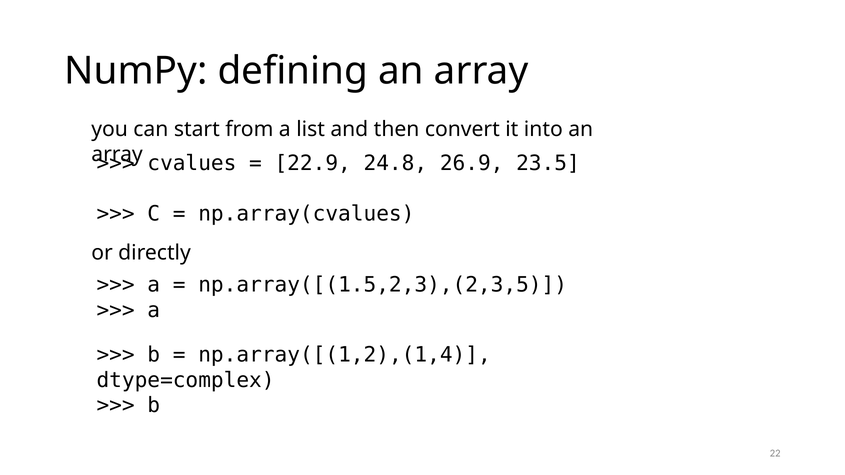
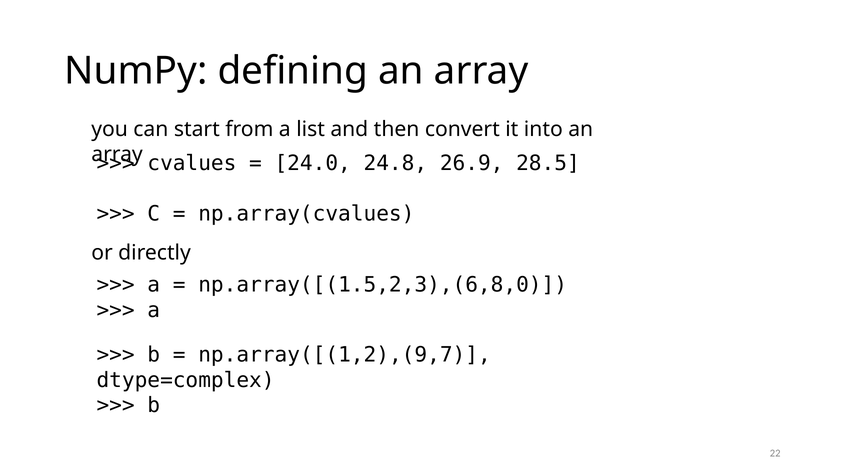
22.9: 22.9 -> 24.0 (313, 163)
23.5: 23.5 -> 28.5 (548, 163)
np.array([(1.5,2,3),(2,3,5: np.array([(1.5,2,3),(2,3,5 -> np.array([(1.5,2,3),(6,8,0 (383, 285)
np.array([(1,2),(1,4: np.array([(1,2),(1,4 -> np.array([(1,2),(9,7 (345, 355)
